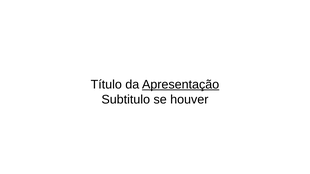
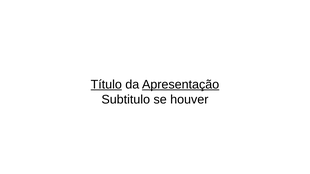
Título underline: none -> present (106, 85)
